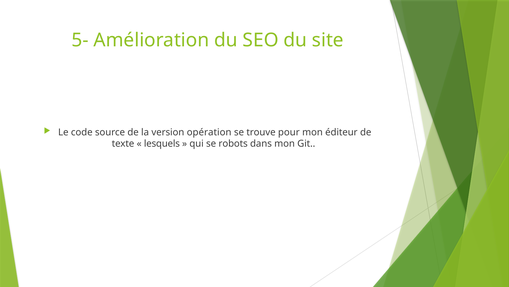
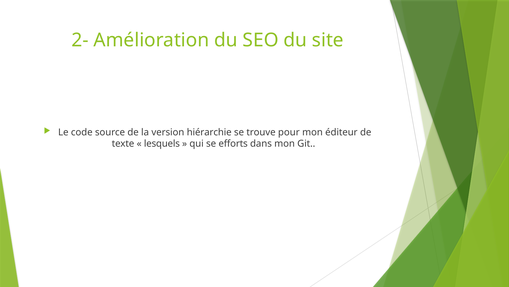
5-: 5- -> 2- (80, 40)
opération: opération -> hiérarchie (209, 132)
robots: robots -> efforts (233, 143)
